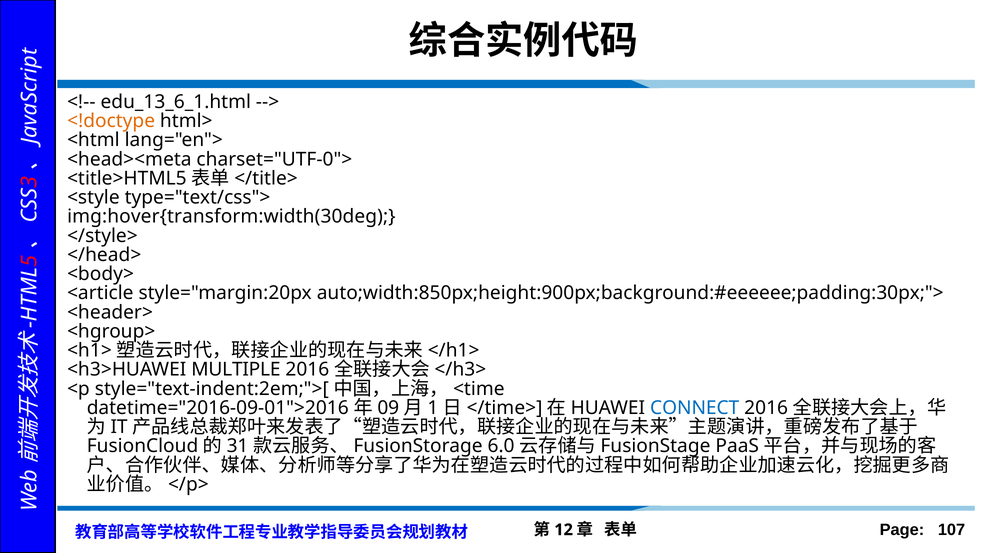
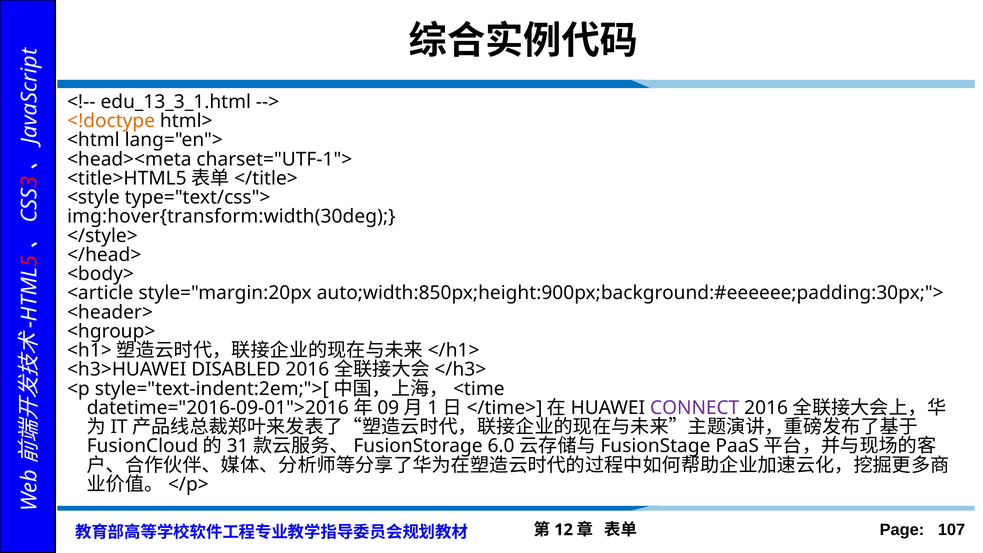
edu_13_6_1.html: edu_13_6_1.html -> edu_13_3_1.html (176, 102)
charset="UTF-0">: charset="UTF-0"> -> charset="UTF-1"> (274, 159)
MULTIPLE: MULTIPLE -> DISABLED (236, 370)
CONNECT colour: blue -> purple (695, 408)
